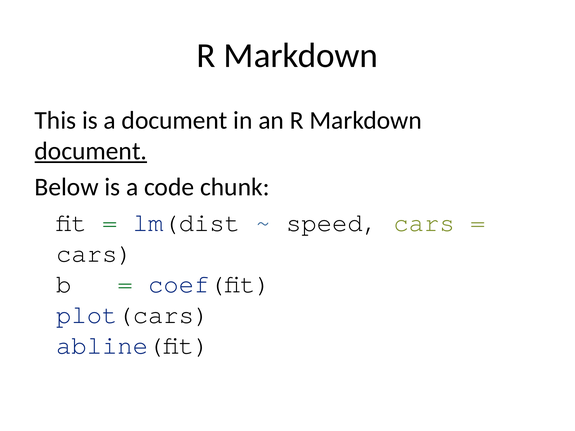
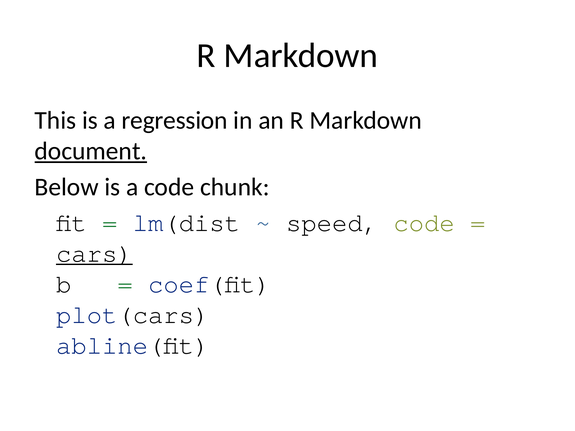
a document: document -> regression (175, 121)
speed cars: cars -> code (424, 223)
cars underline: none -> present (94, 254)
